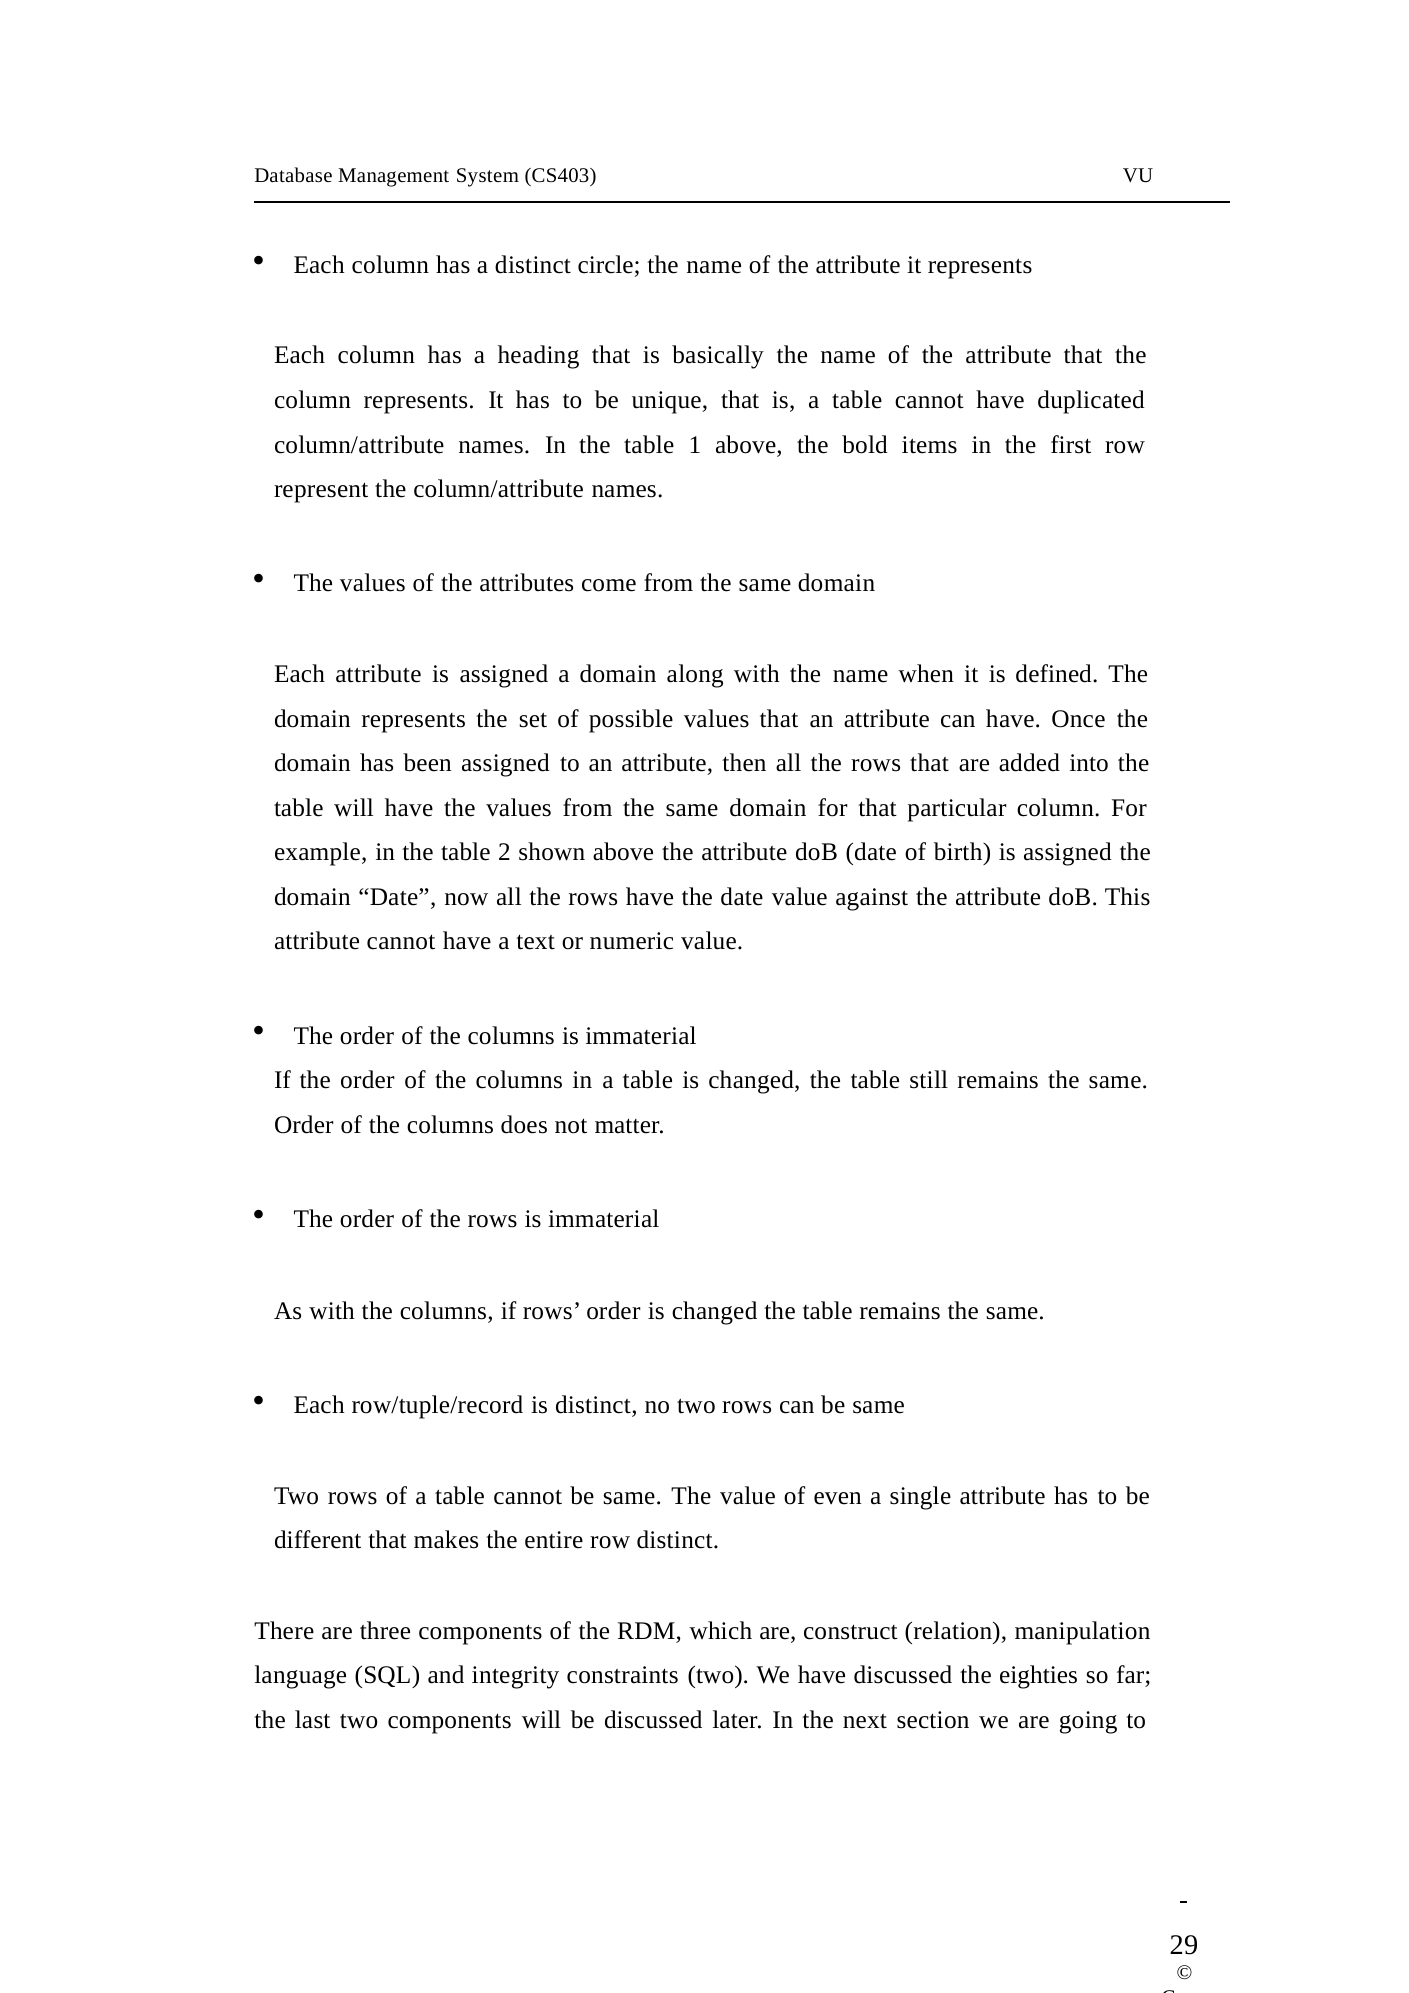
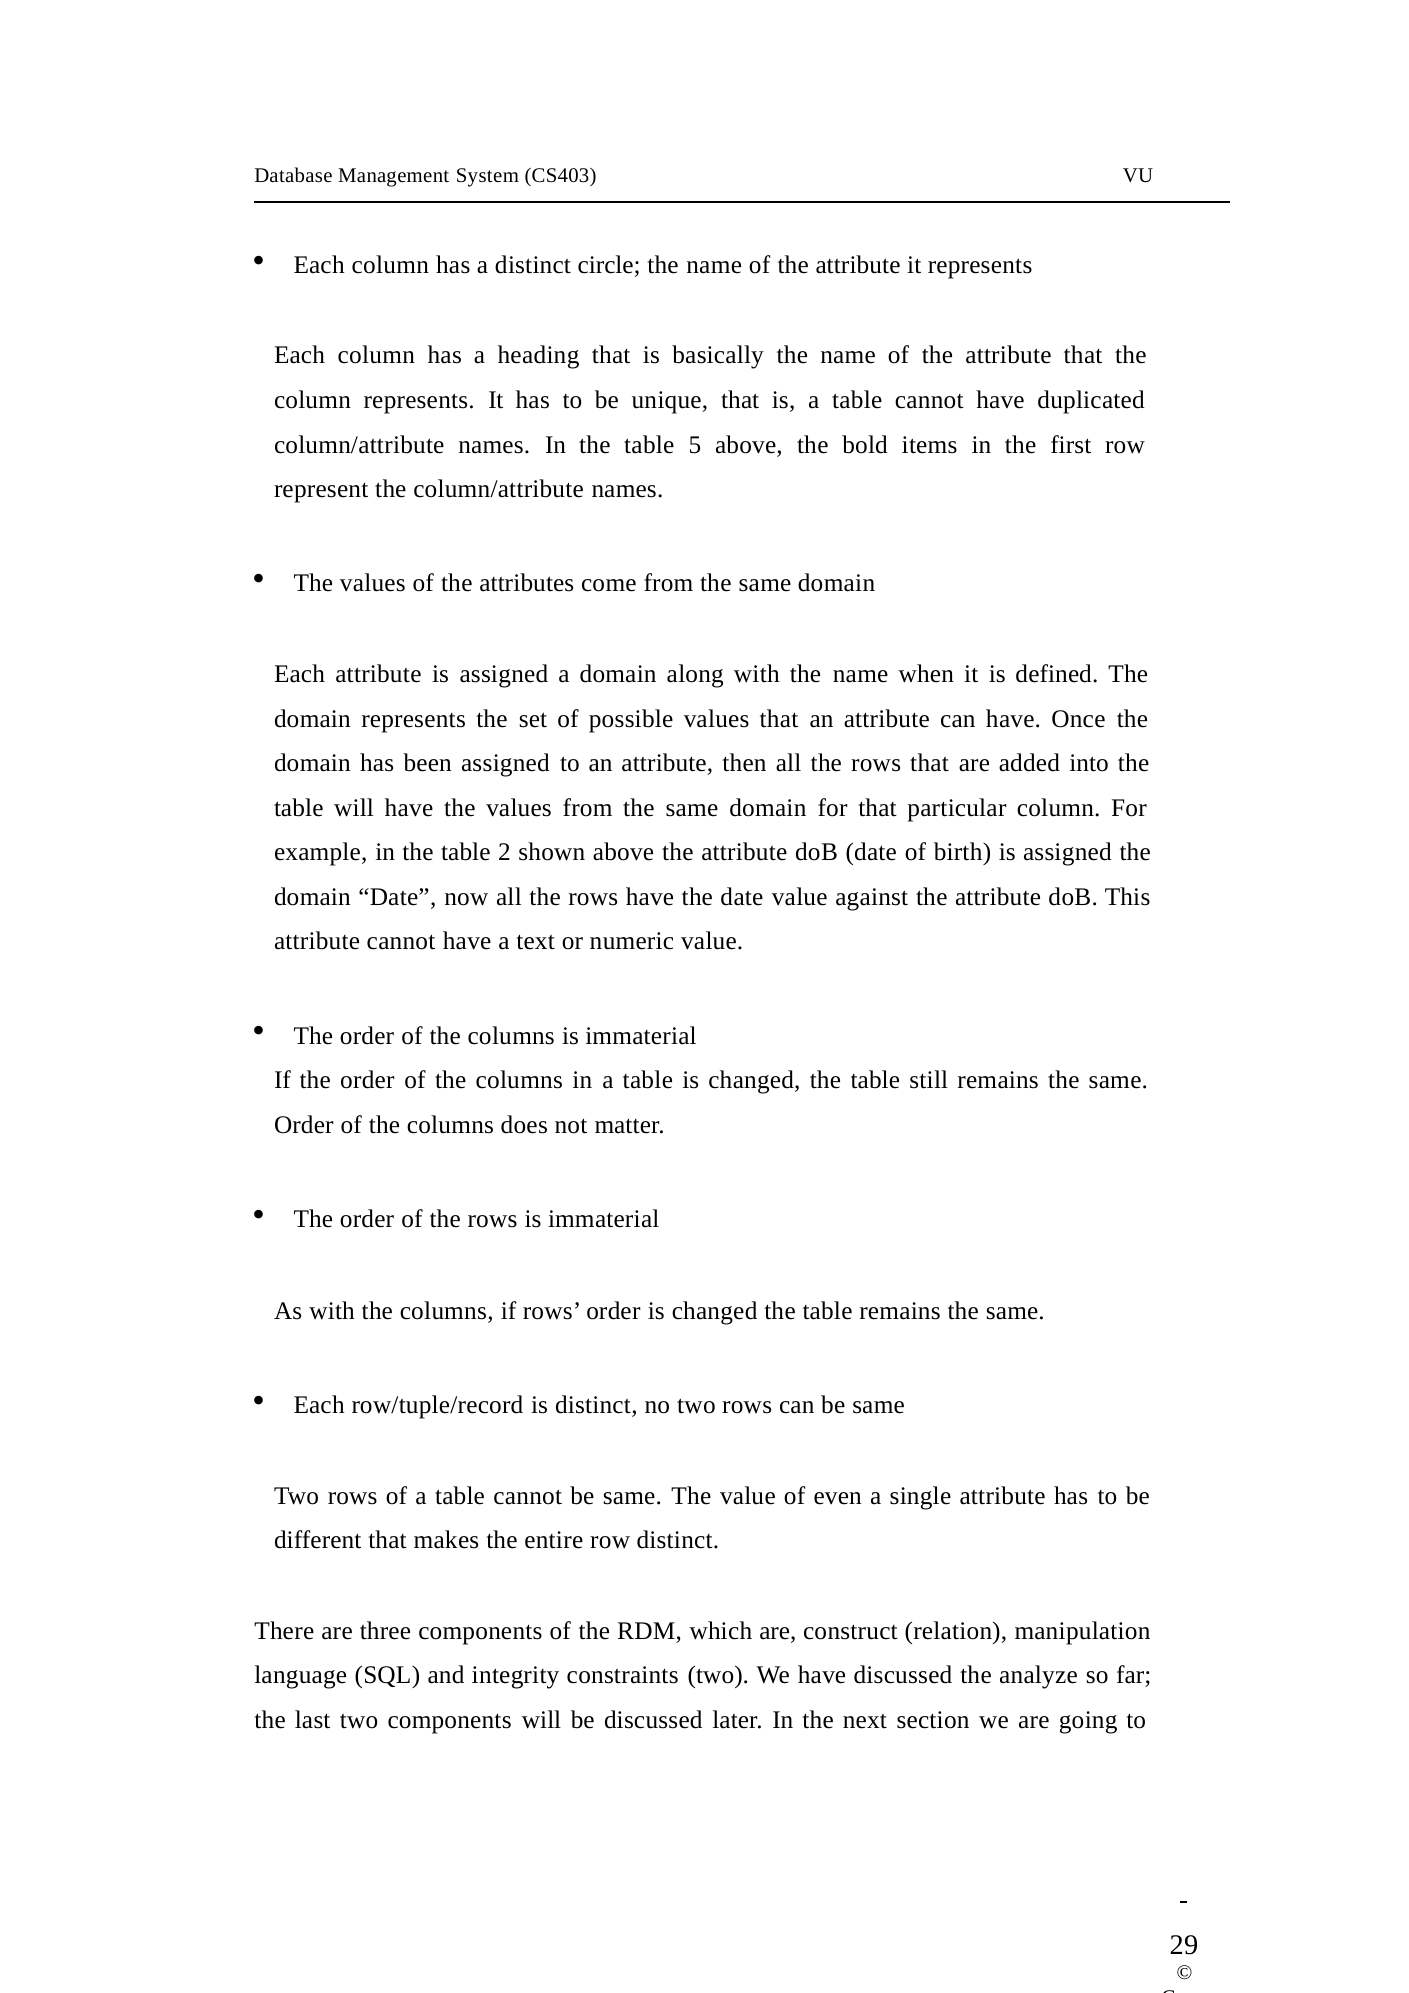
1: 1 -> 5 (695, 445)
eighties: eighties -> analyze (1038, 1676)
